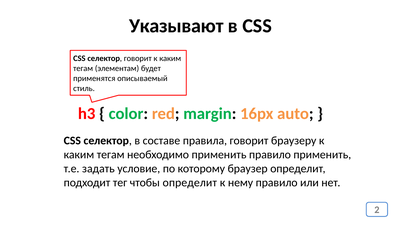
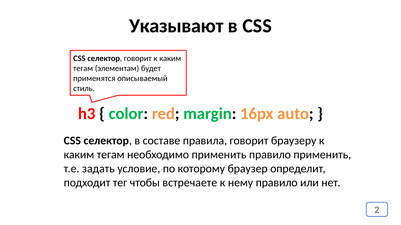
чтобы определит: определит -> встречаете (190, 183)
